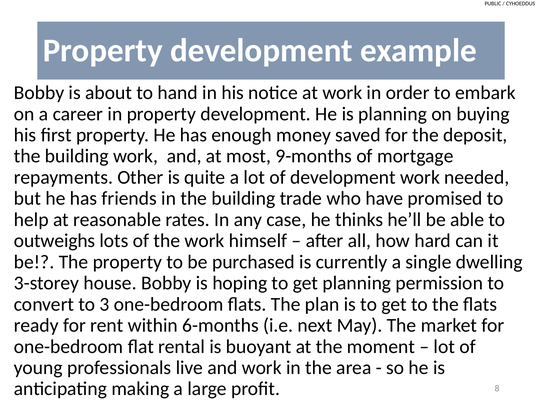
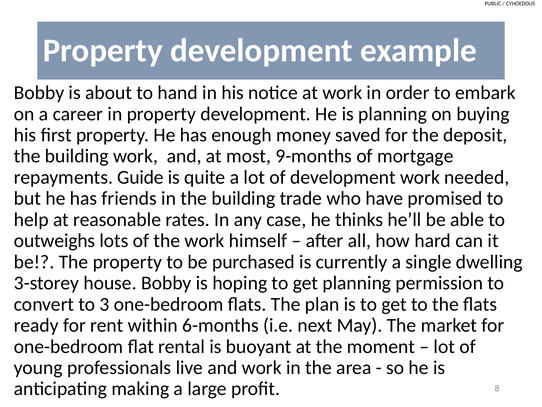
Other: Other -> Guide (140, 177)
